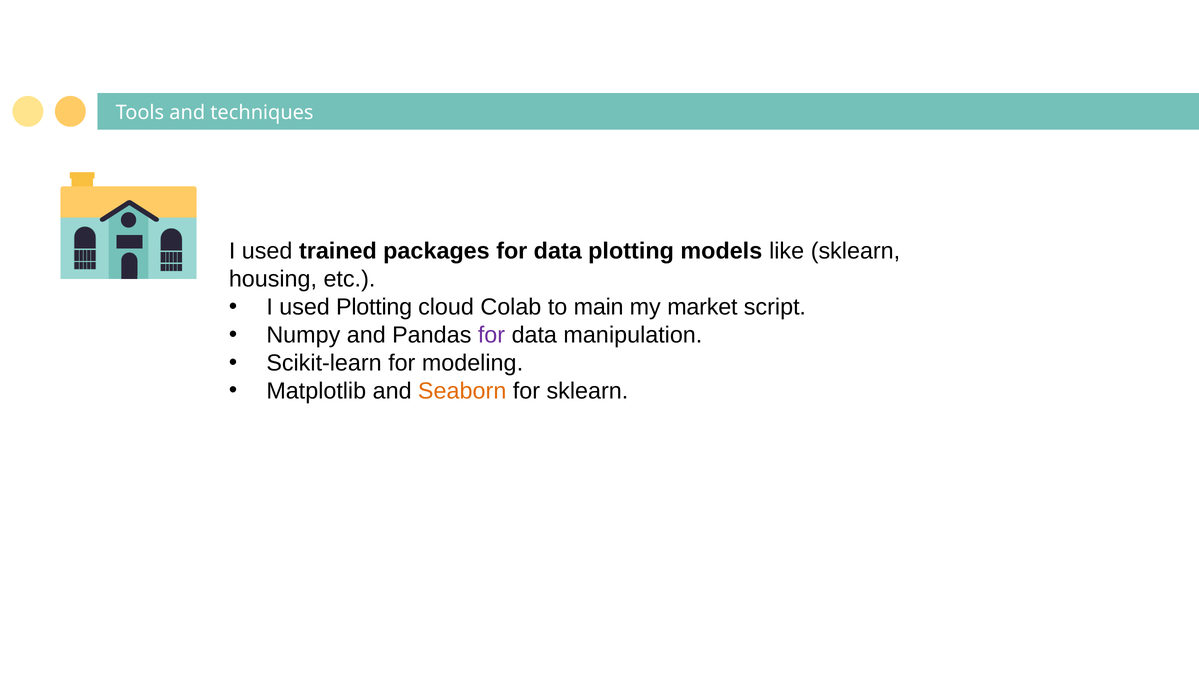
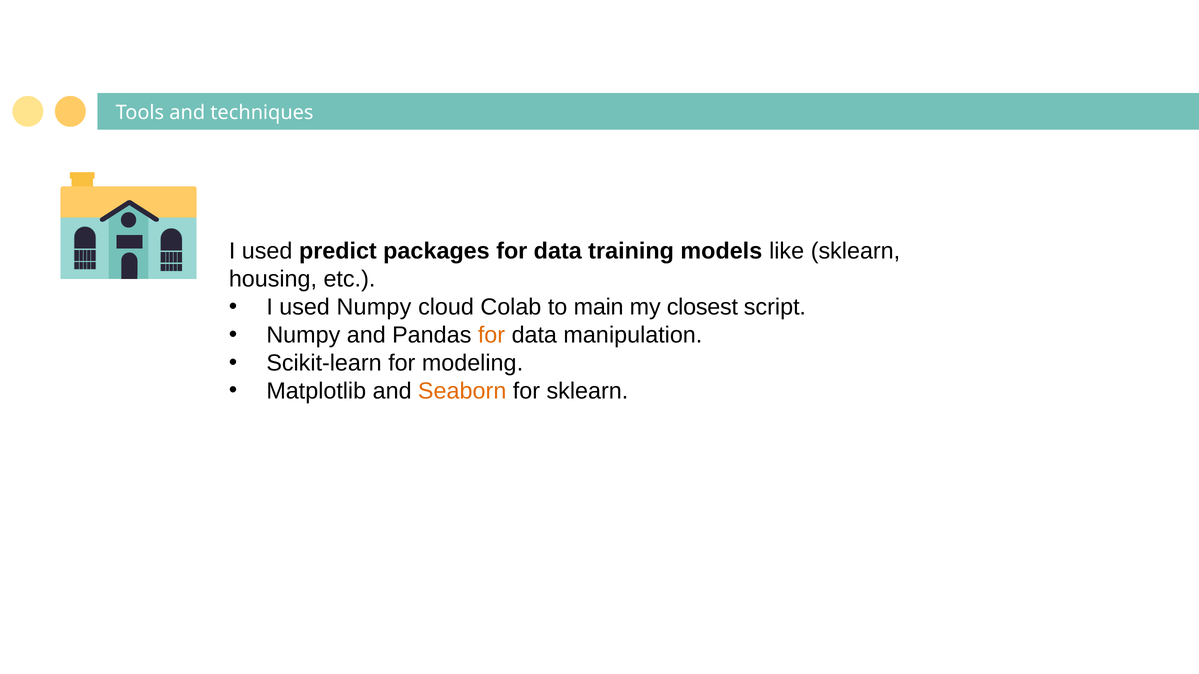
trained: trained -> predict (338, 251)
data plotting: plotting -> training (631, 251)
used Plotting: Plotting -> Numpy (374, 307)
market: market -> closest (702, 307)
for colour: purple -> orange (492, 335)
